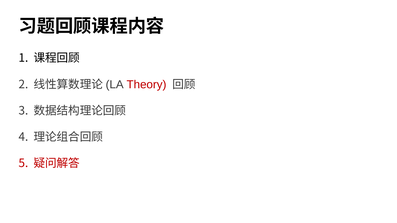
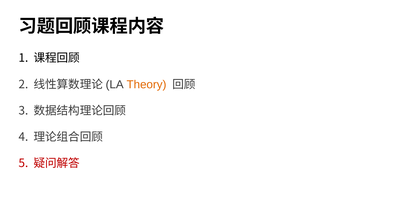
Theory colour: red -> orange (146, 85)
